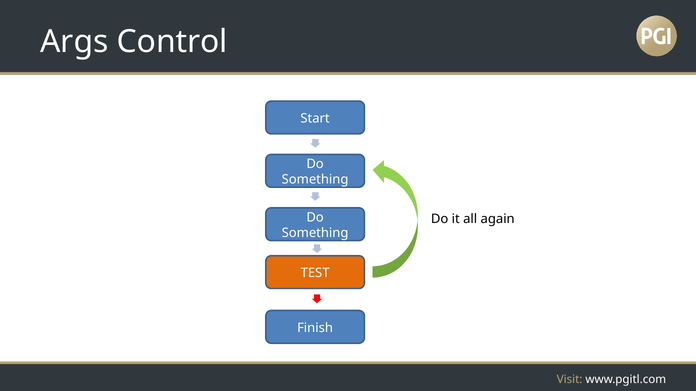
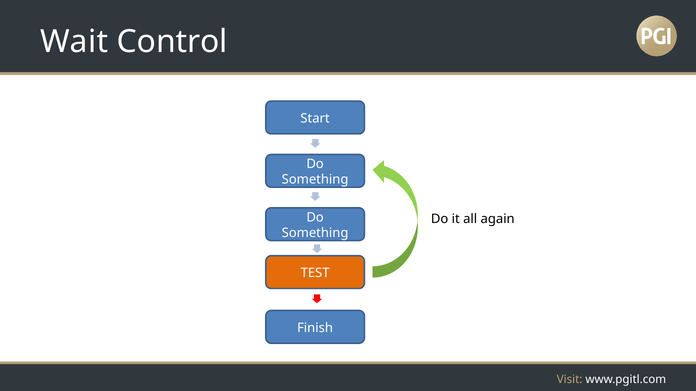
Args: Args -> Wait (74, 42)
